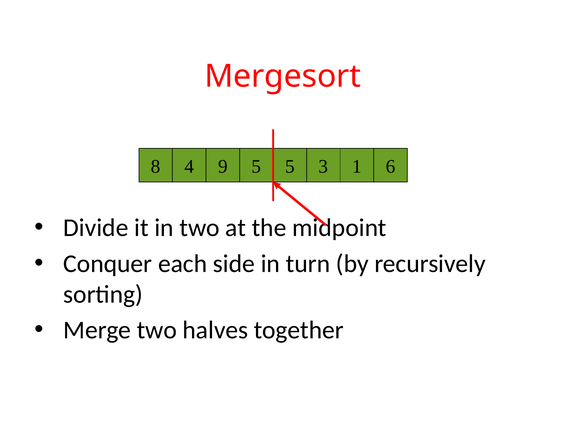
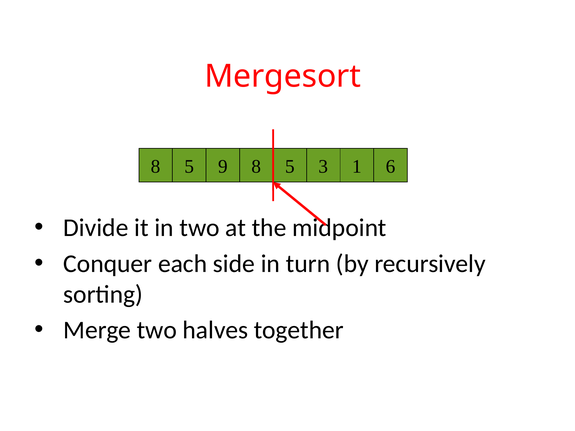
4: 4 -> 5 (189, 167)
9 5: 5 -> 8 (256, 167)
